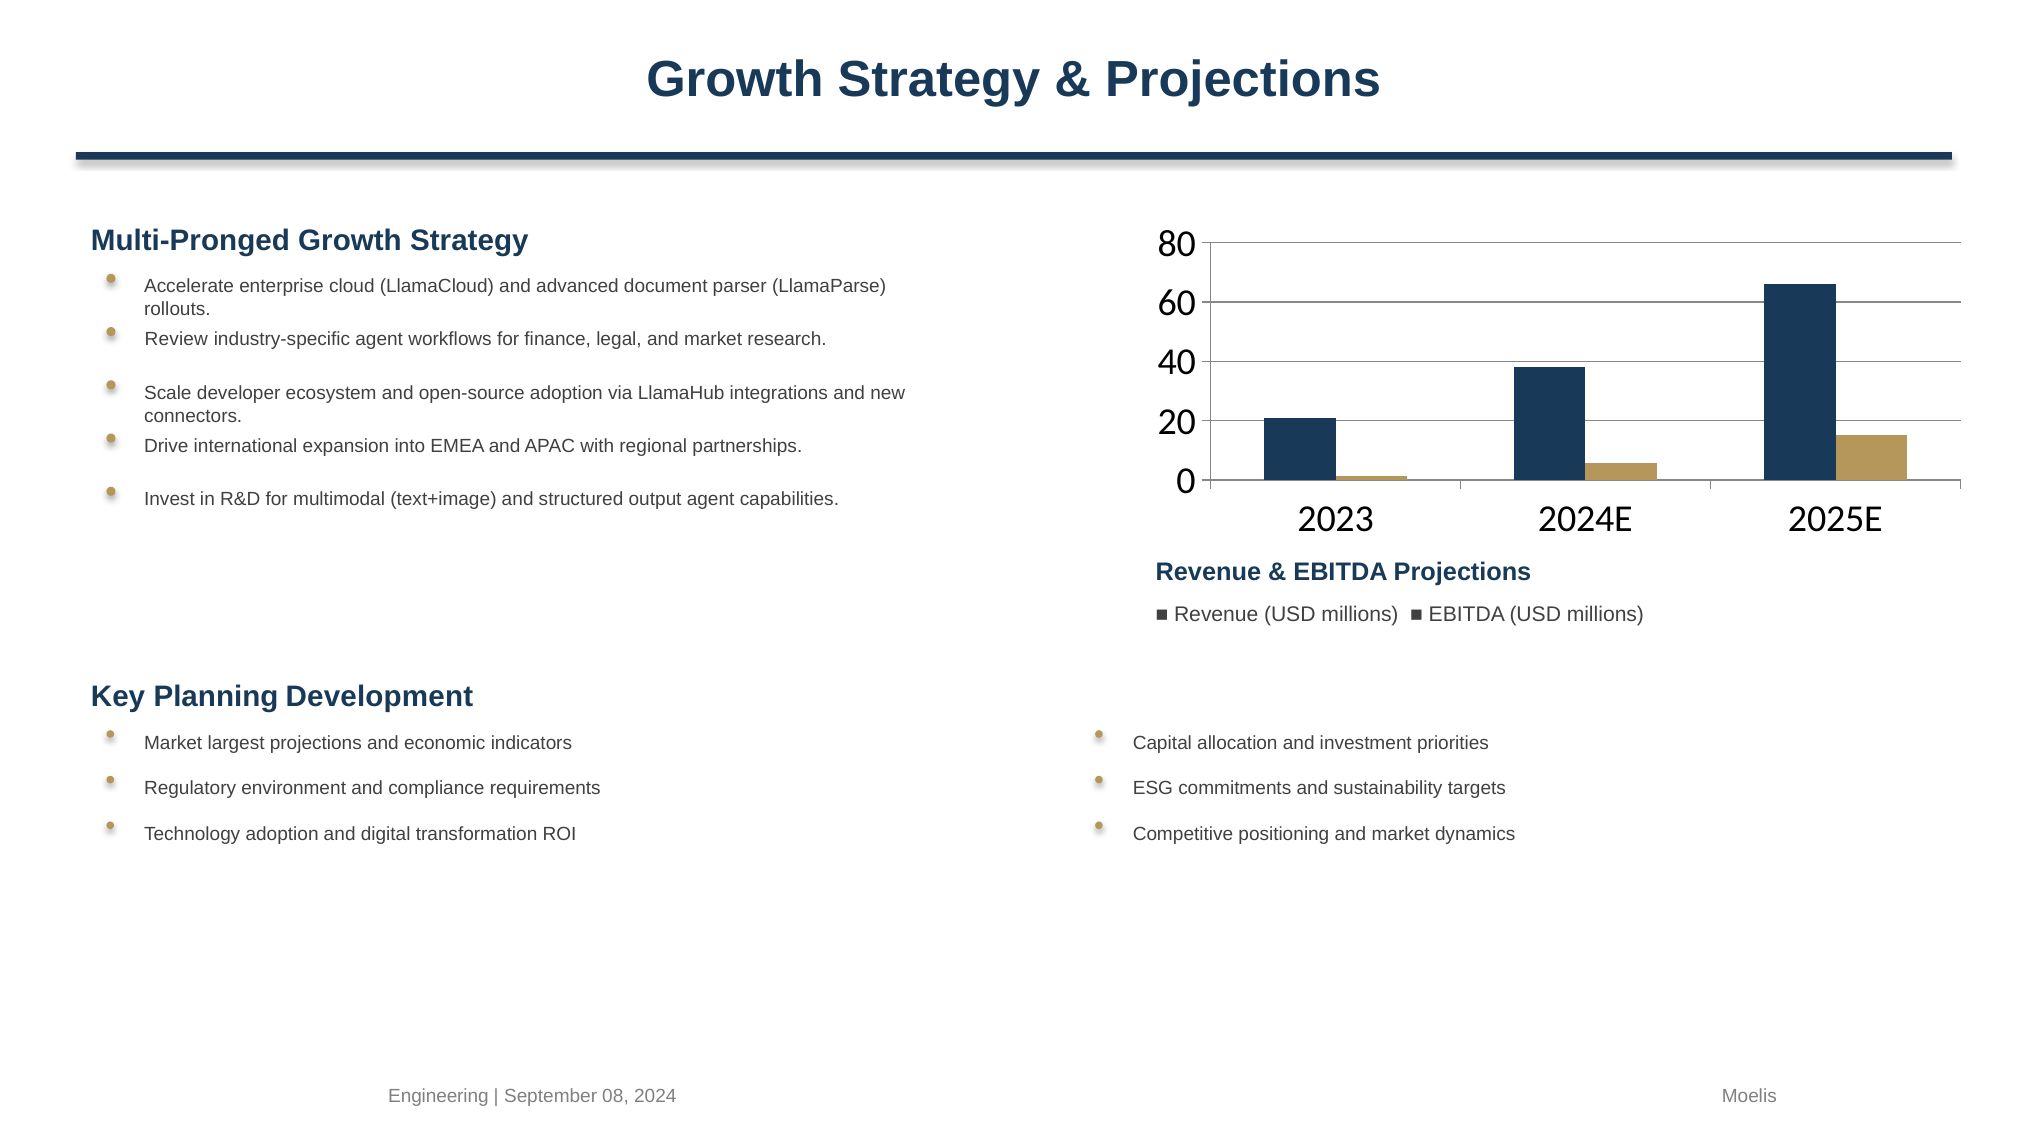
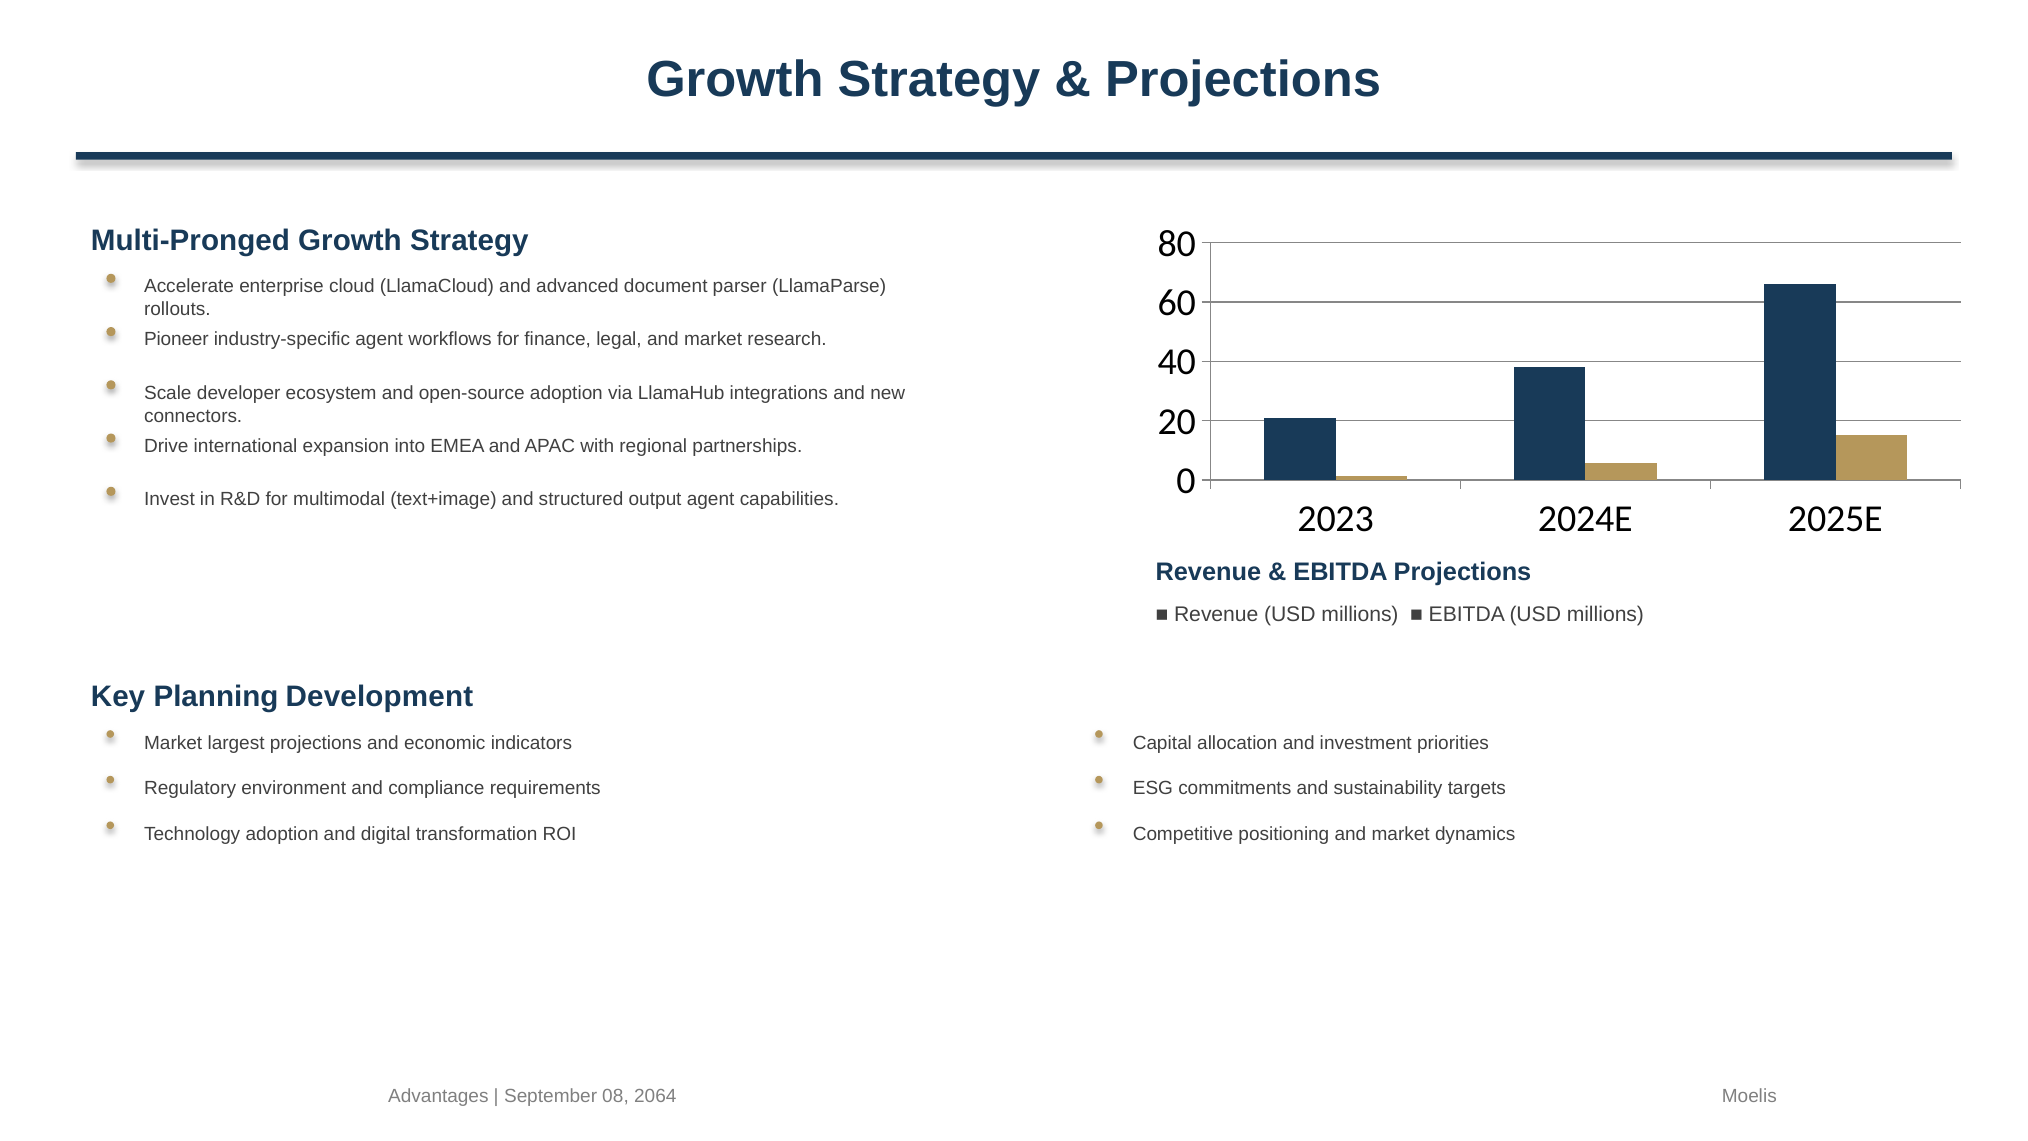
Review: Review -> Pioneer (176, 340)
Engineering: Engineering -> Advantages (438, 1096)
2024: 2024 -> 2064 (655, 1096)
